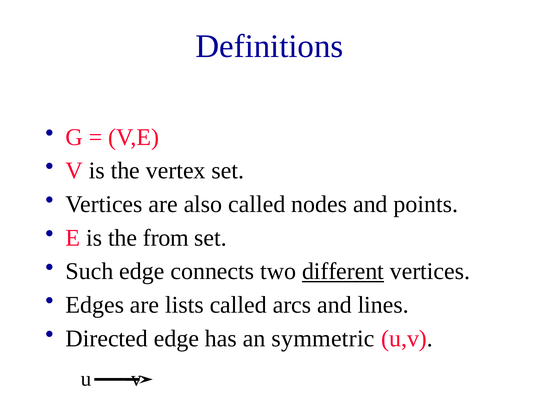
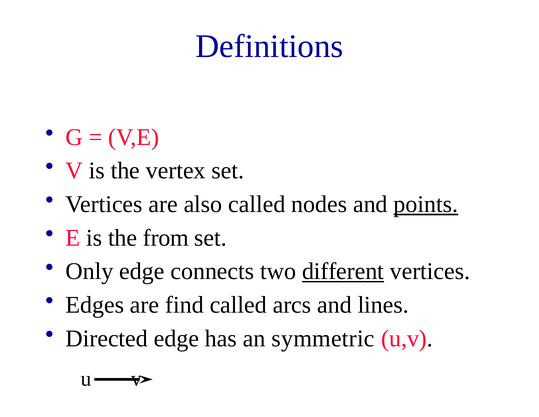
points underline: none -> present (426, 204)
Such: Such -> Only (90, 271)
lists: lists -> find (184, 305)
